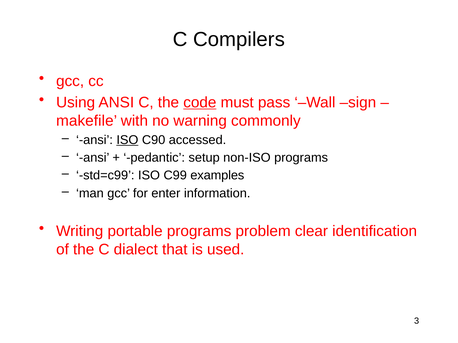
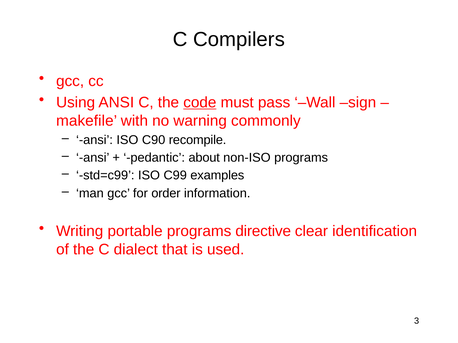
ISO underline: present -> none (127, 140)
accessed: accessed -> recompile (198, 140)
setup: setup -> about (204, 158)
enter: enter -> order (166, 194)
problem: problem -> directive (263, 231)
